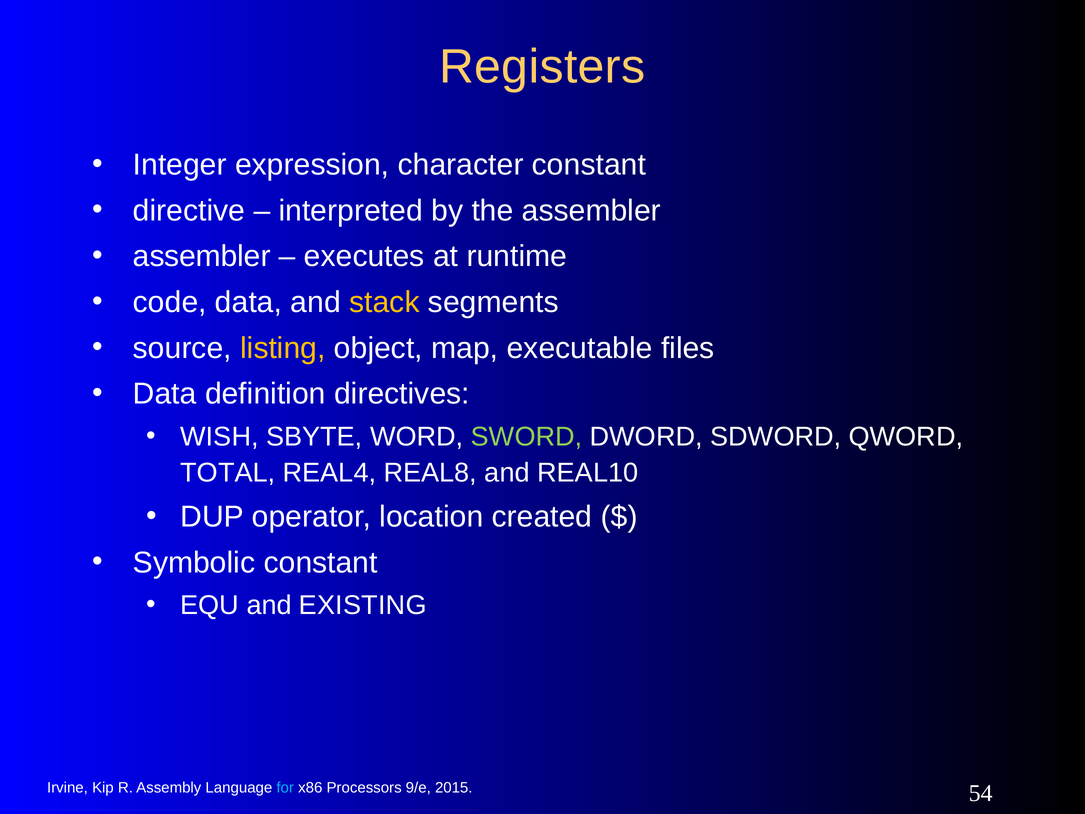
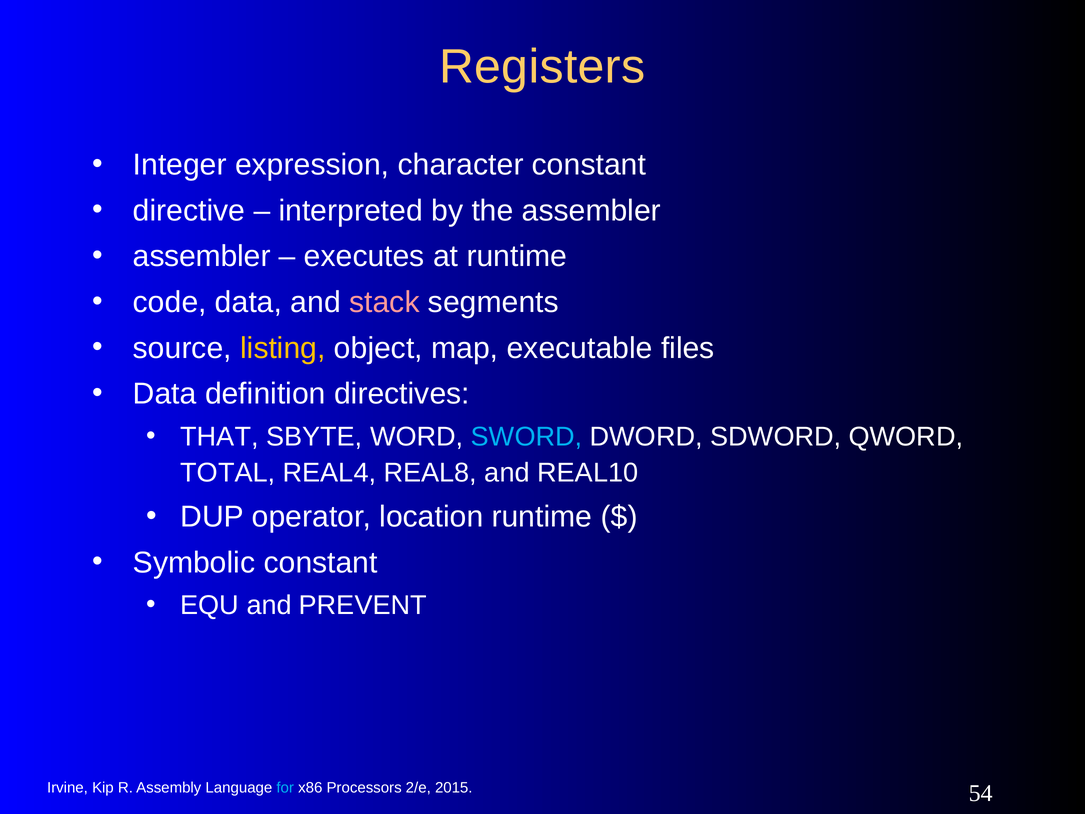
stack colour: yellow -> pink (384, 302)
WISH: WISH -> THAT (219, 437)
SWORD colour: light green -> light blue (527, 437)
location created: created -> runtime (542, 517)
EXISTING: EXISTING -> PREVENT (363, 605)
9/e: 9/e -> 2/e (418, 788)
